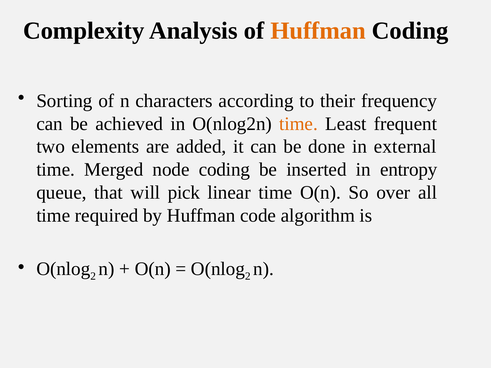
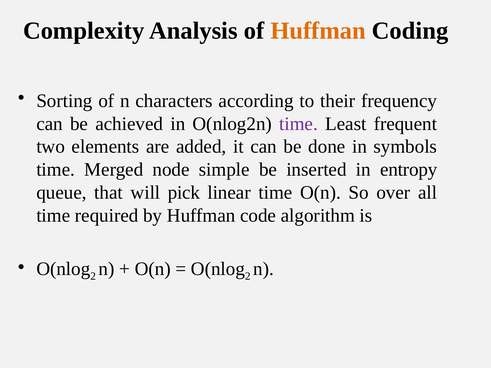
time colour: orange -> purple (299, 124)
external: external -> symbols (405, 147)
node coding: coding -> simple (224, 170)
